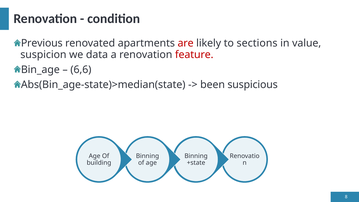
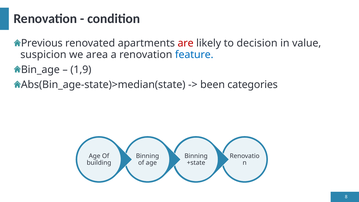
sections: sections -> decision (257, 43)
data: data -> area (97, 55)
feature colour: red -> blue (194, 55)
6,6: 6,6 -> 1,9 (81, 70)
suspicious: suspicious -> categories (253, 85)
